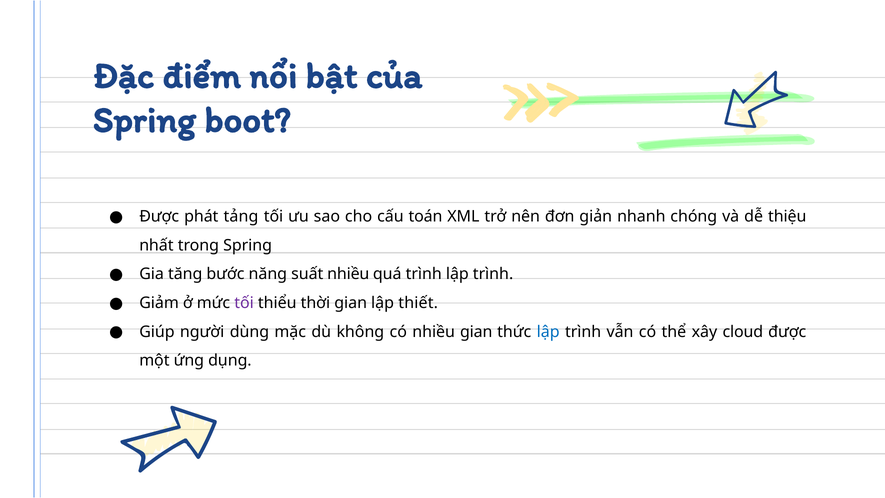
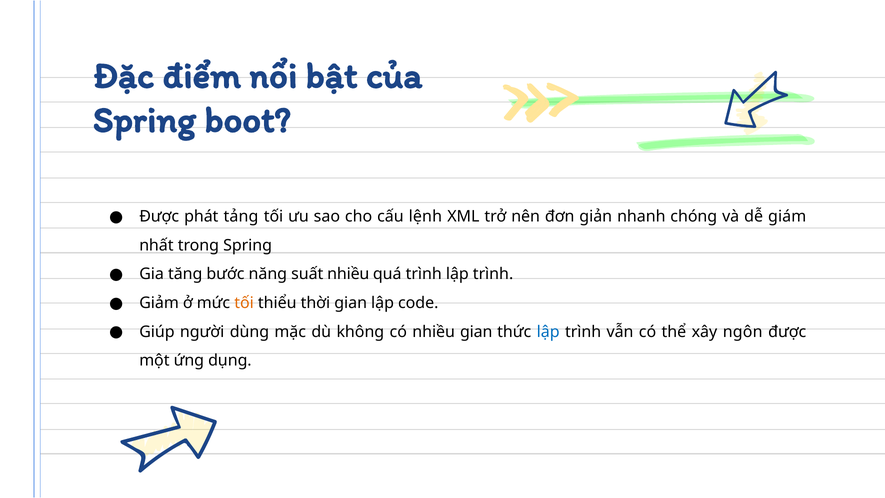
toán: toán -> lệnh (425, 217)
thiệu: thiệu -> giám (787, 217)
tối colour: purple -> orange (244, 303)
thiết: thiết -> code (418, 303)
cloud: cloud -> ngôn (743, 332)
